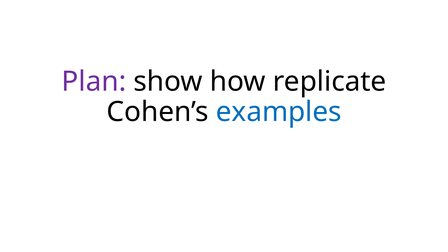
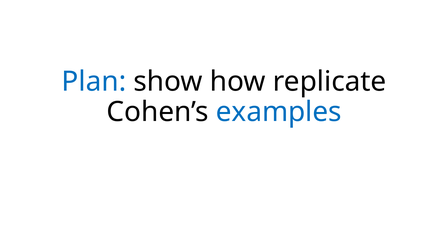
Plan colour: purple -> blue (94, 82)
